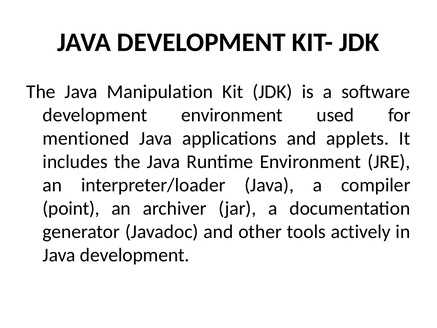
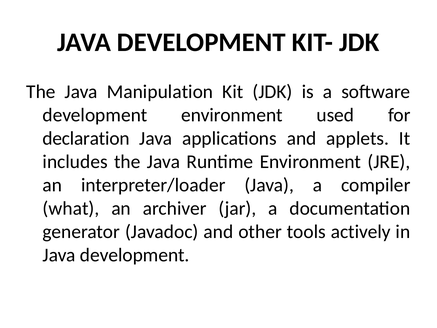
mentioned: mentioned -> declaration (86, 138)
point: point -> what (71, 208)
